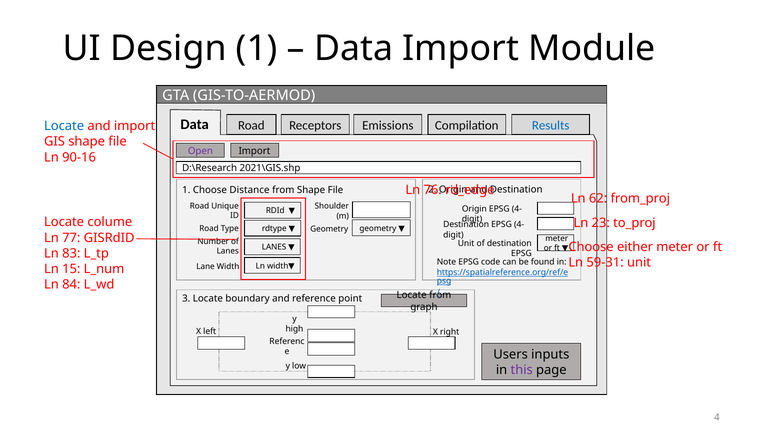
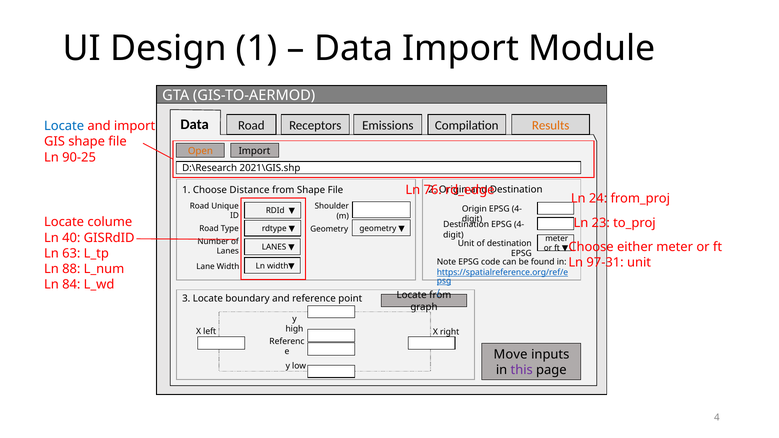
Results colour: blue -> orange (551, 125)
Open colour: purple -> orange (200, 151)
90-16: 90-16 -> 90-25 (79, 157)
62: 62 -> 24 (598, 199)
77: 77 -> 40 (71, 238)
83: 83 -> 63 (71, 253)
59-31: 59-31 -> 97-31 (605, 262)
15: 15 -> 88 (71, 269)
Users: Users -> Move (511, 355)
